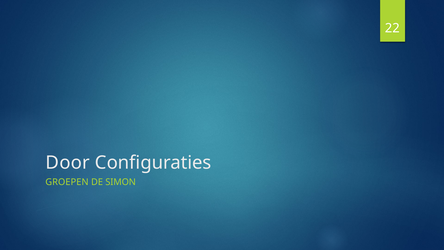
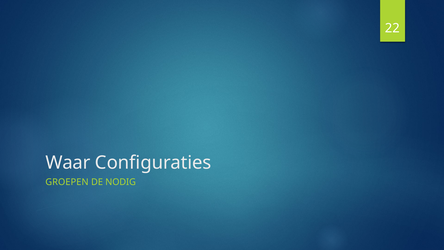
Door: Door -> Waar (68, 162)
SIMON: SIMON -> NODIG (121, 182)
